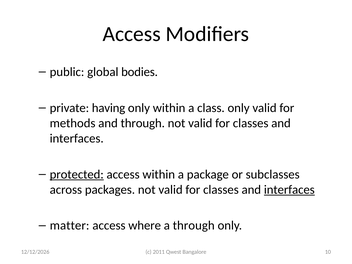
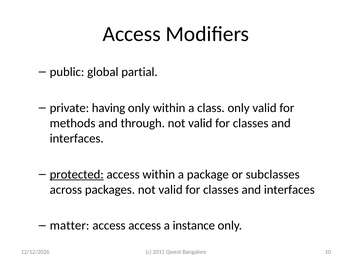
bodies: bodies -> partial (139, 72)
interfaces underline: present -> none (289, 190)
access where: where -> access (145, 226)
a through: through -> instance (194, 226)
